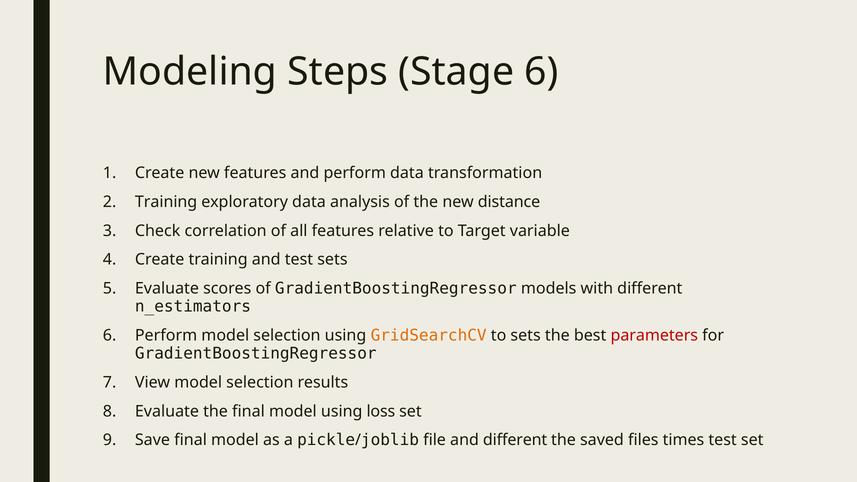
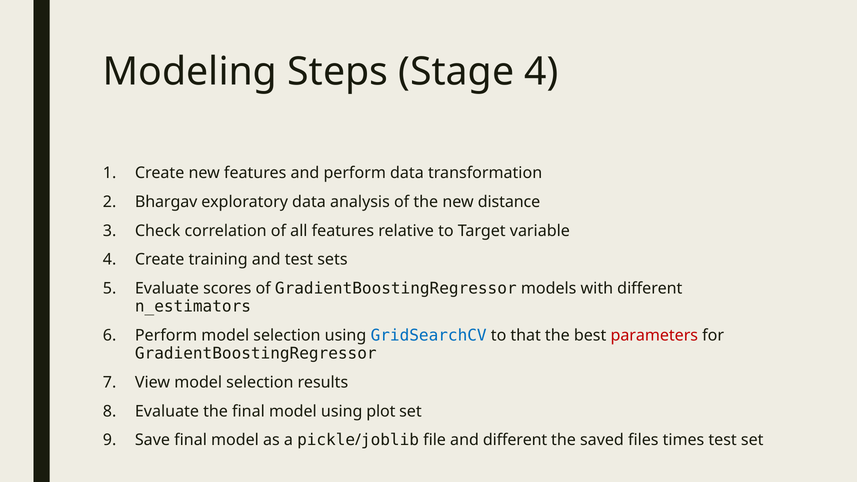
Stage 6: 6 -> 4 (542, 72)
2 Training: Training -> Bhargav (166, 202)
GridSearchCV colour: orange -> blue (429, 335)
to sets: sets -> that (526, 335)
loss: loss -> plot (381, 411)
